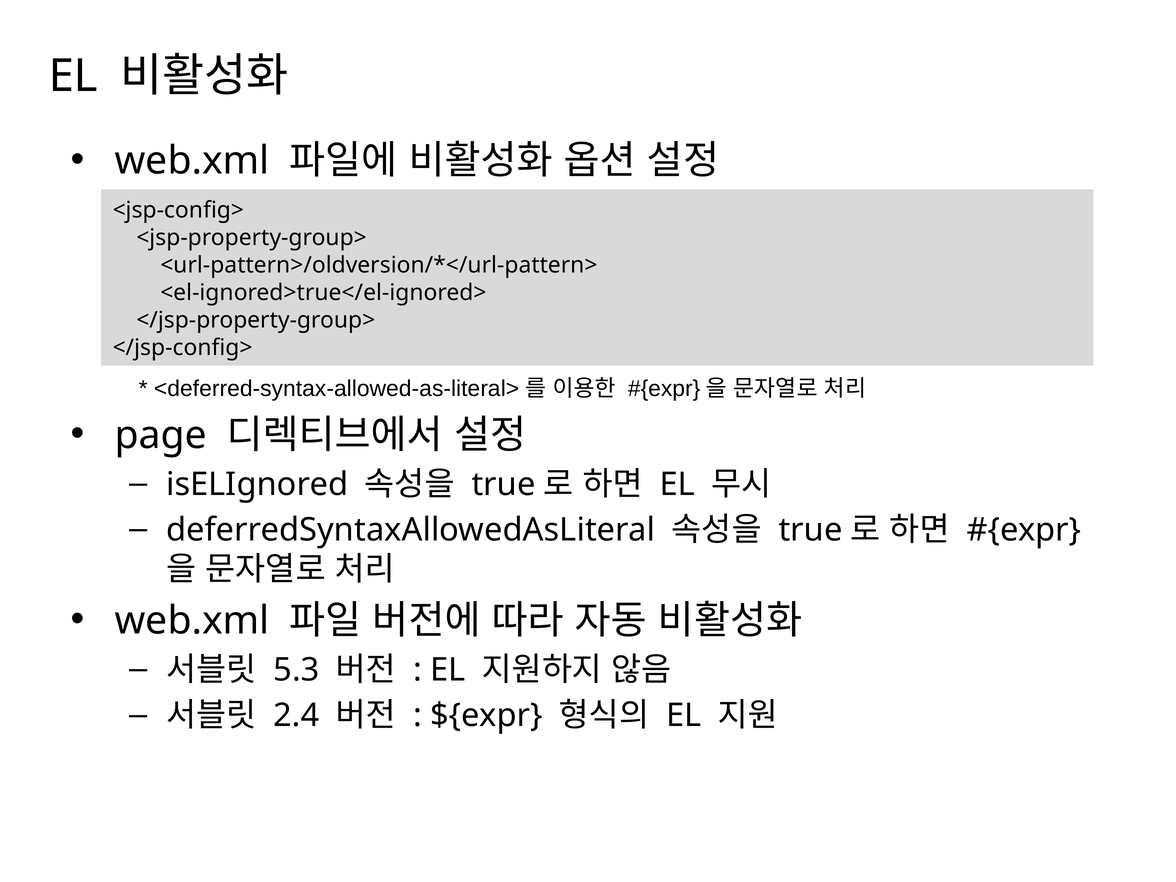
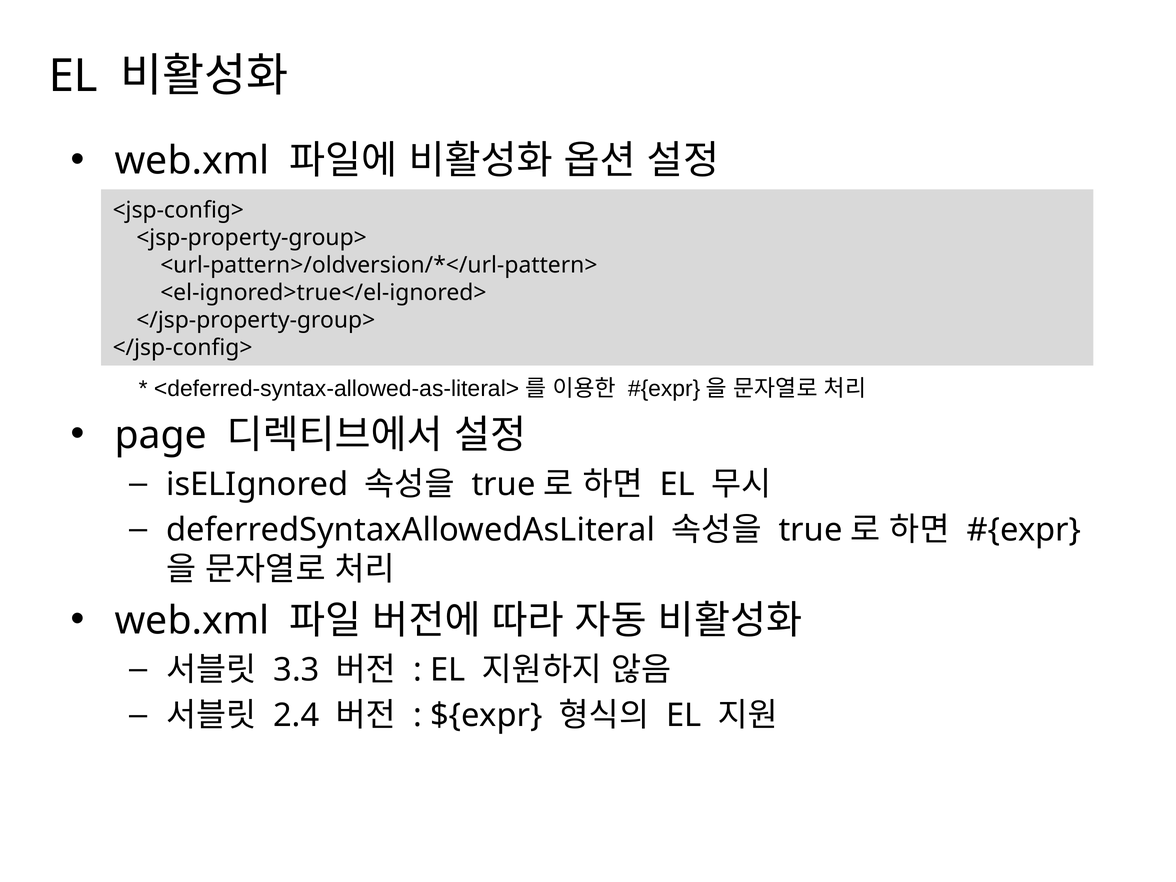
5.3: 5.3 -> 3.3 (296, 670)
